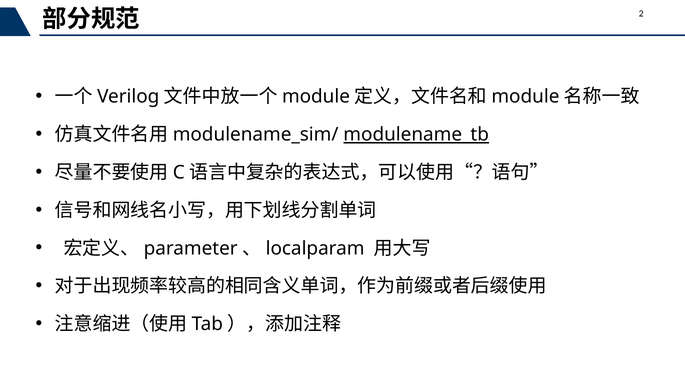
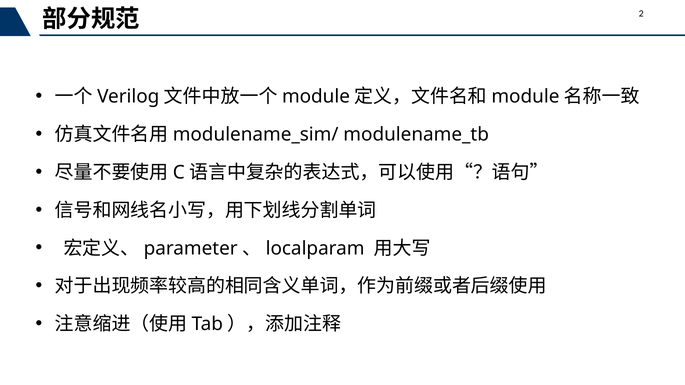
modulename_tb underline: present -> none (416, 135)
